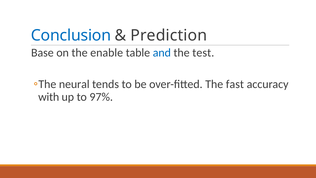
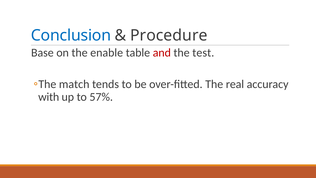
Prediction: Prediction -> Procedure (169, 35)
and colour: blue -> red (162, 53)
neural: neural -> match (74, 84)
fast: fast -> real (235, 84)
97%: 97% -> 57% (101, 97)
